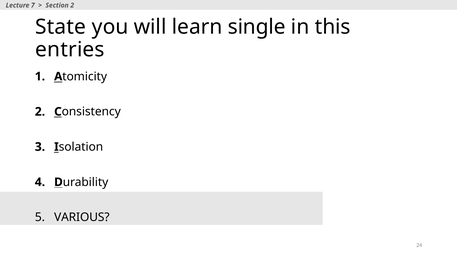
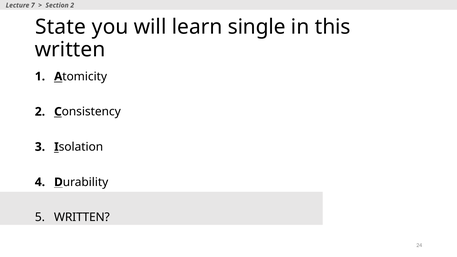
entries: entries -> written (70, 50)
VARIOUS: VARIOUS -> WRITTEN (82, 217)
